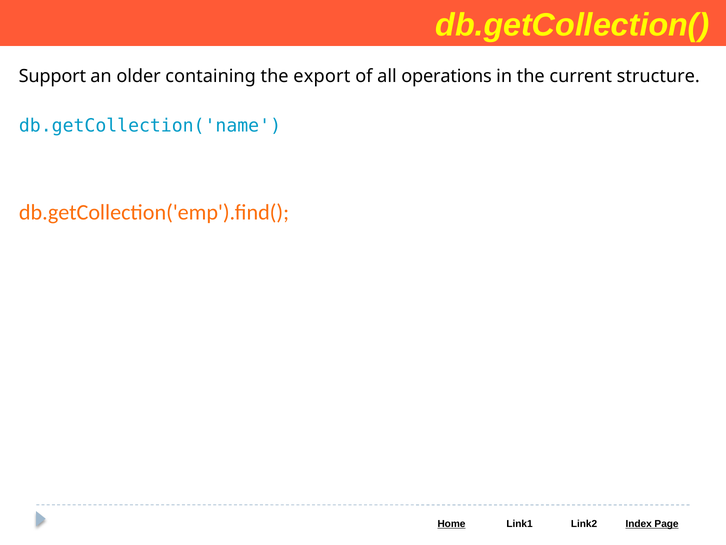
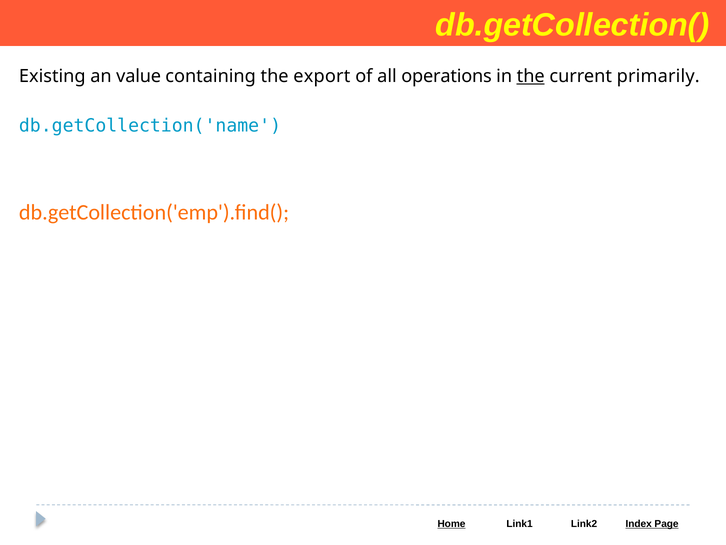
Support: Support -> Existing (52, 76)
older: older -> value (139, 76)
the underline: none -> present (531, 76)
structure: structure -> primarily (658, 76)
